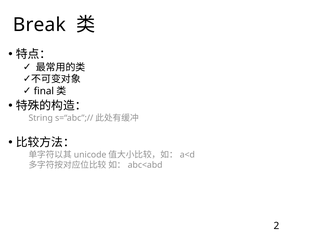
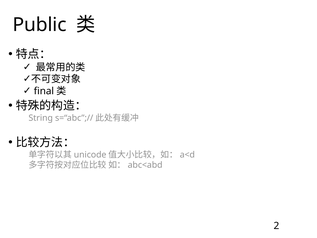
Break: Break -> Public (40, 25)
